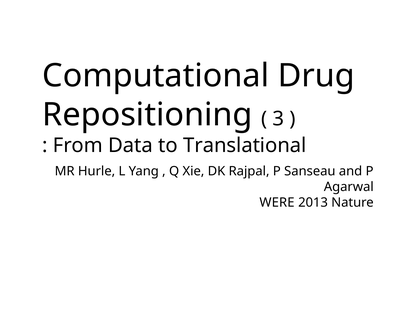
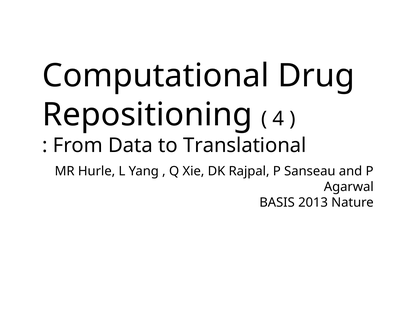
3: 3 -> 4 (278, 119)
WERE: WERE -> BASIS (277, 202)
